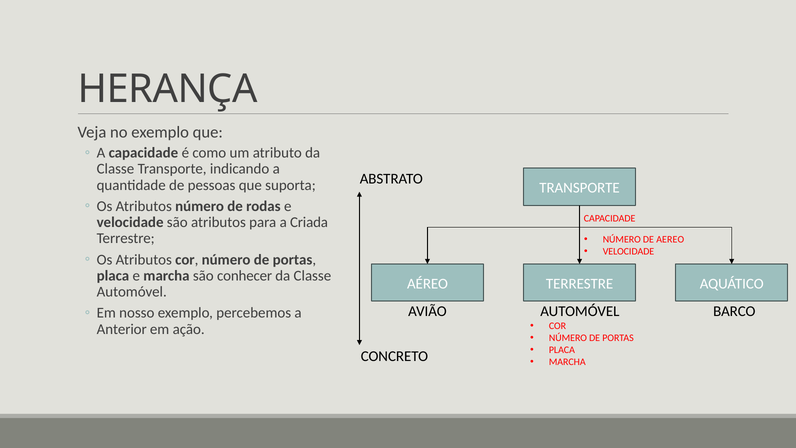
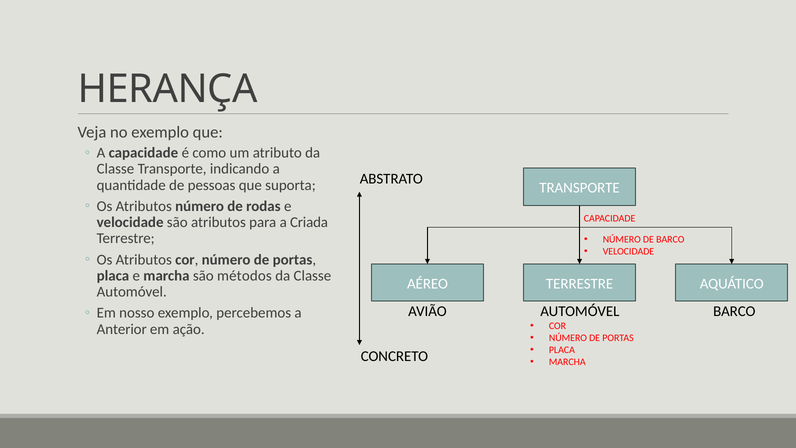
DE AEREO: AEREO -> BARCO (670, 239)
conhecer: conhecer -> métodos (244, 276)
